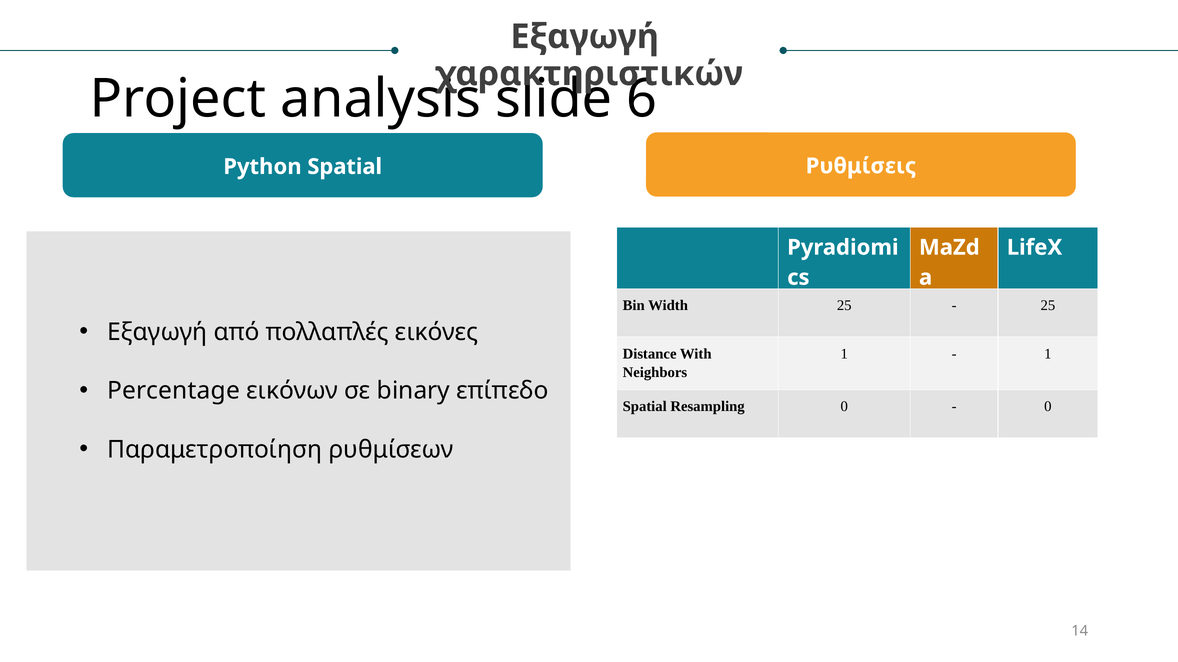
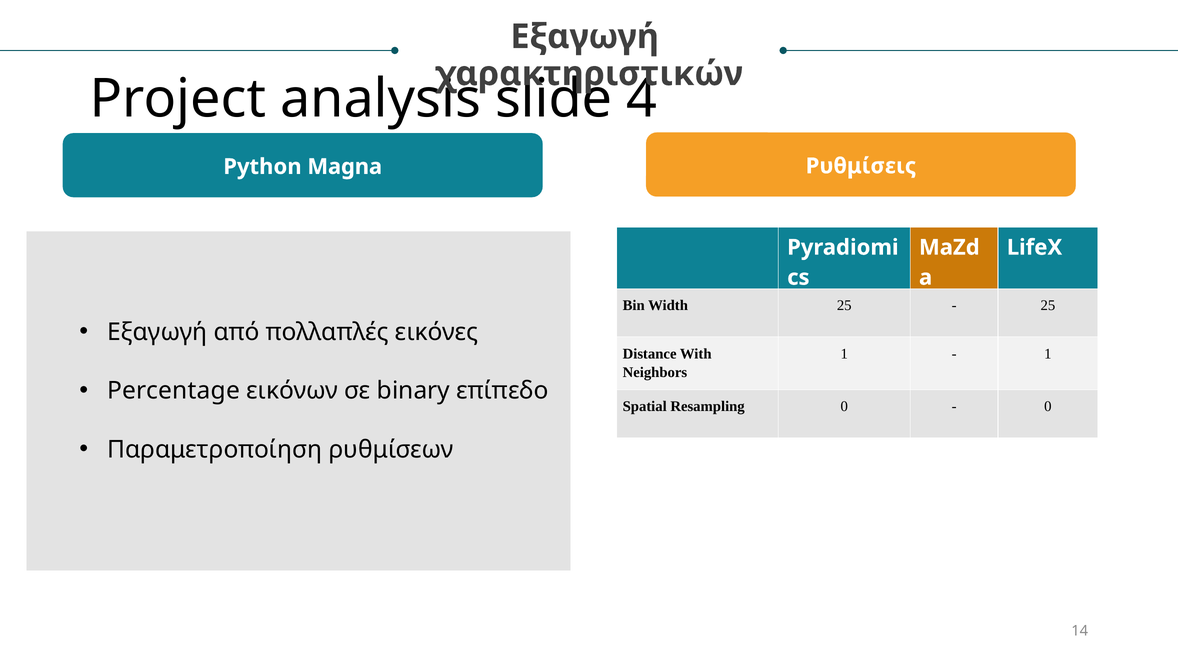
6: 6 -> 4 (642, 99)
Python Spatial: Spatial -> Magna (345, 167)
